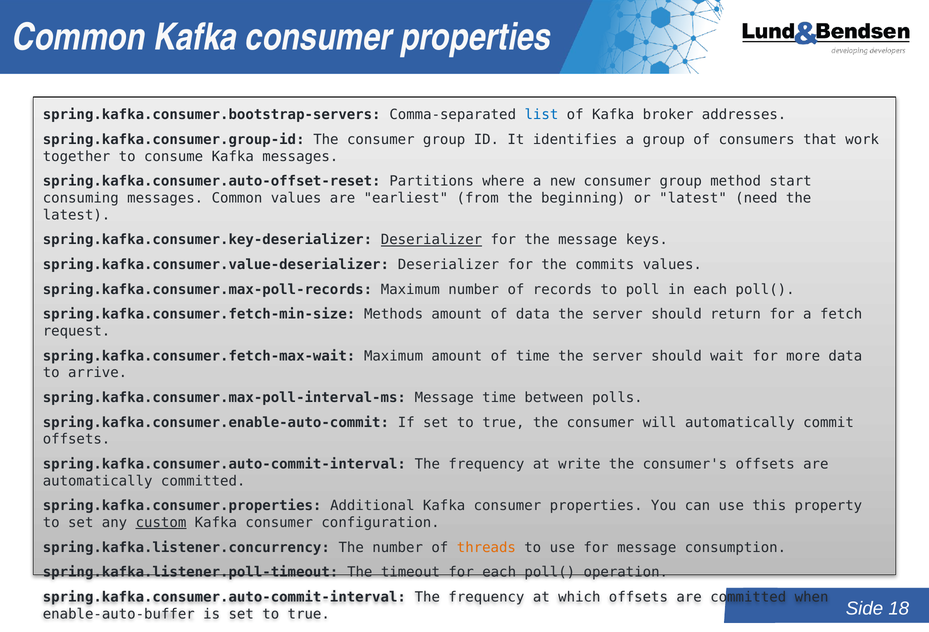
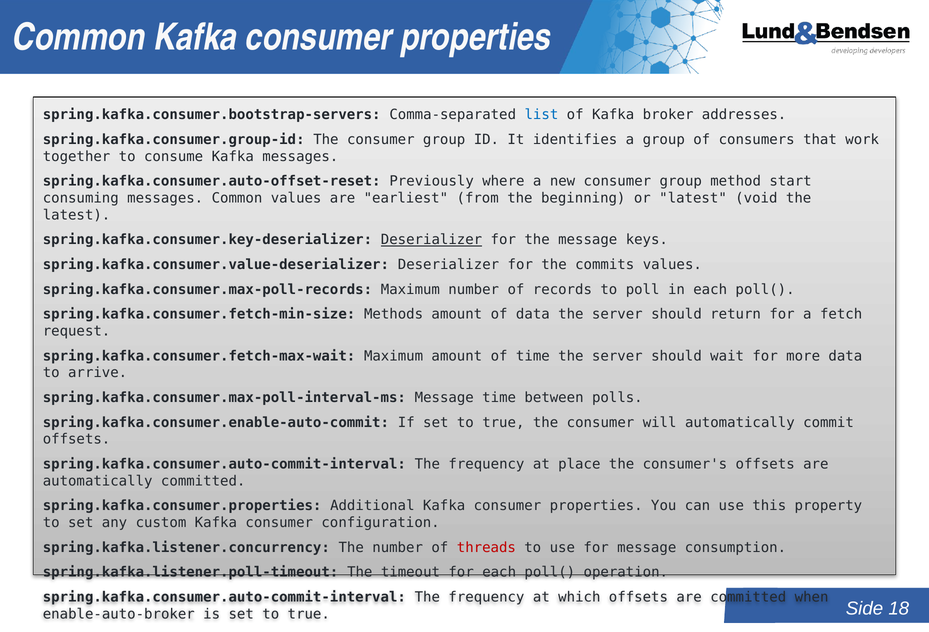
Partitions: Partitions -> Previously (432, 181)
need: need -> void (756, 198)
write: write -> place (579, 464)
custom underline: present -> none (161, 523)
threads colour: orange -> red (486, 547)
enable-auto-buffer: enable-auto-buffer -> enable-auto-broker (119, 614)
